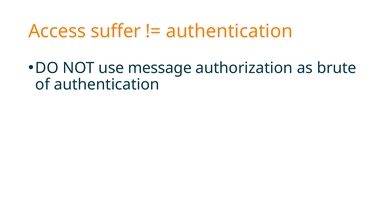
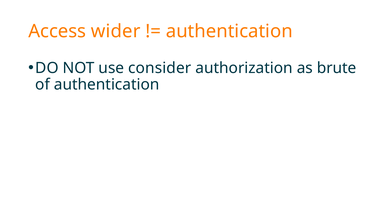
suffer: suffer -> wider (116, 31)
message: message -> consider (160, 68)
